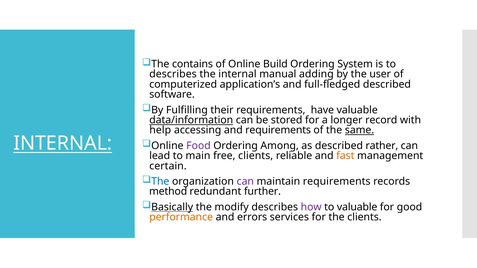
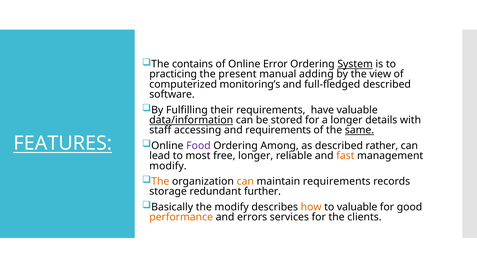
Build: Build -> Error (275, 64)
System underline: none -> present (355, 64)
describes: describes -> practicing (173, 74)
the internal: internal -> present (237, 74)
user: user -> view (380, 74)
application’s: application’s -> monitoring’s (250, 84)
record: record -> details (381, 120)
help: help -> staff (160, 130)
INTERNAL: INTERNAL -> FEATURES (63, 144)
main: main -> most (198, 156)
free clients: clients -> longer (256, 156)
certain: certain -> modify (168, 166)
The colour: blue -> orange (160, 182)
can colour: purple -> orange (245, 182)
method: method -> storage (168, 192)
Basically underline: present -> none (172, 207)
how colour: purple -> orange (311, 207)
